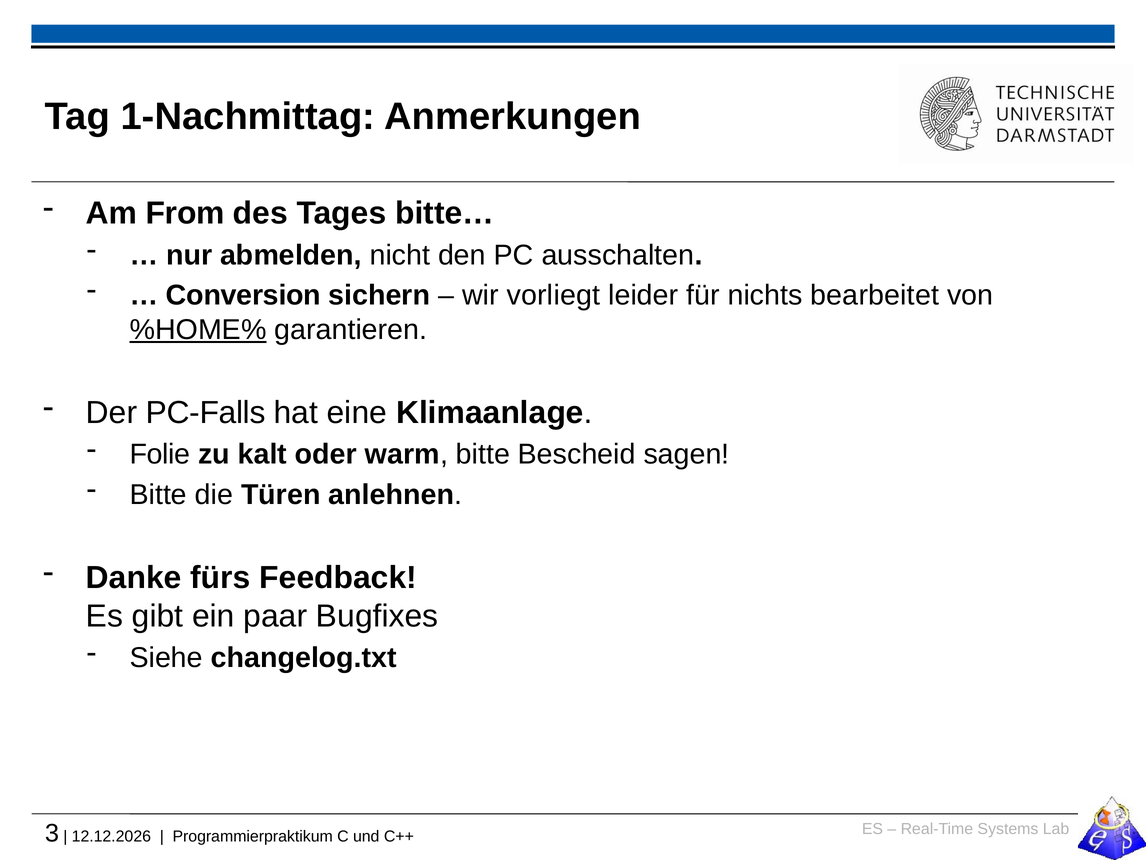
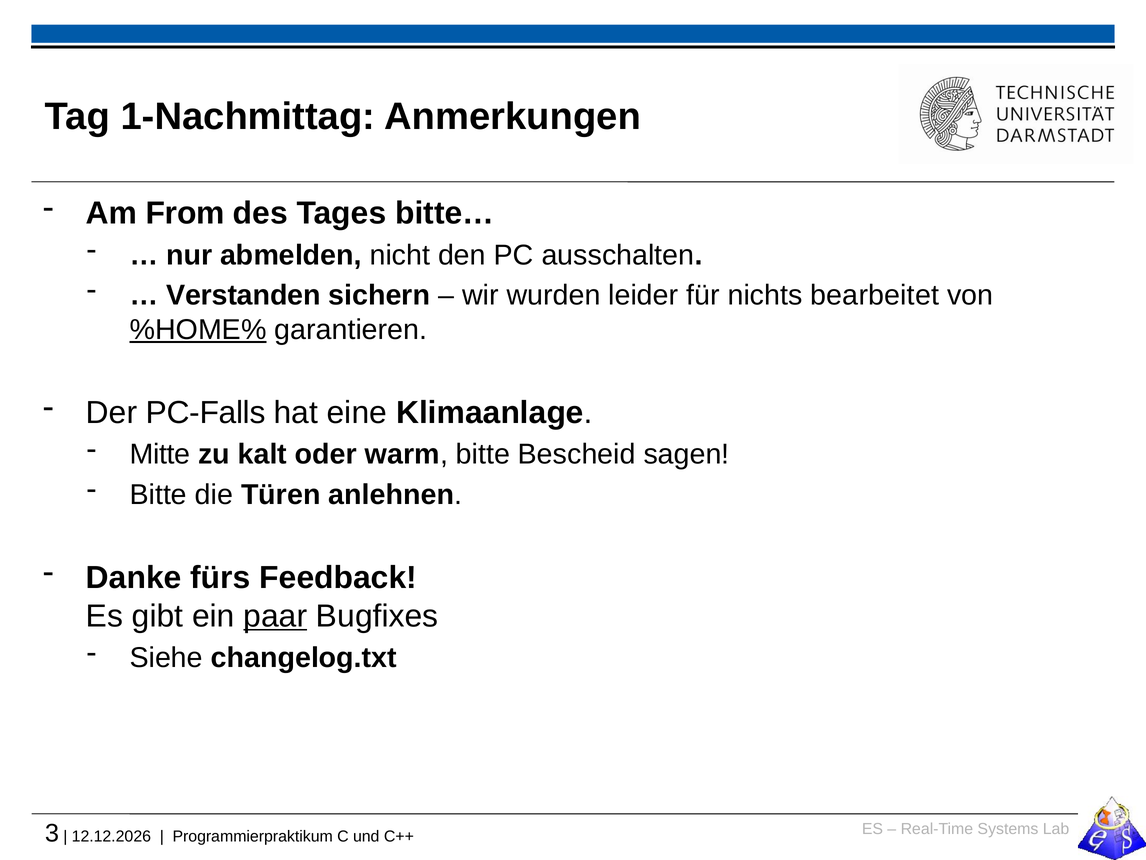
Conversion: Conversion -> Verstanden (243, 295)
vorliegt: vorliegt -> wurden (554, 295)
Folie: Folie -> Mitte (160, 454)
paar underline: none -> present (275, 616)
